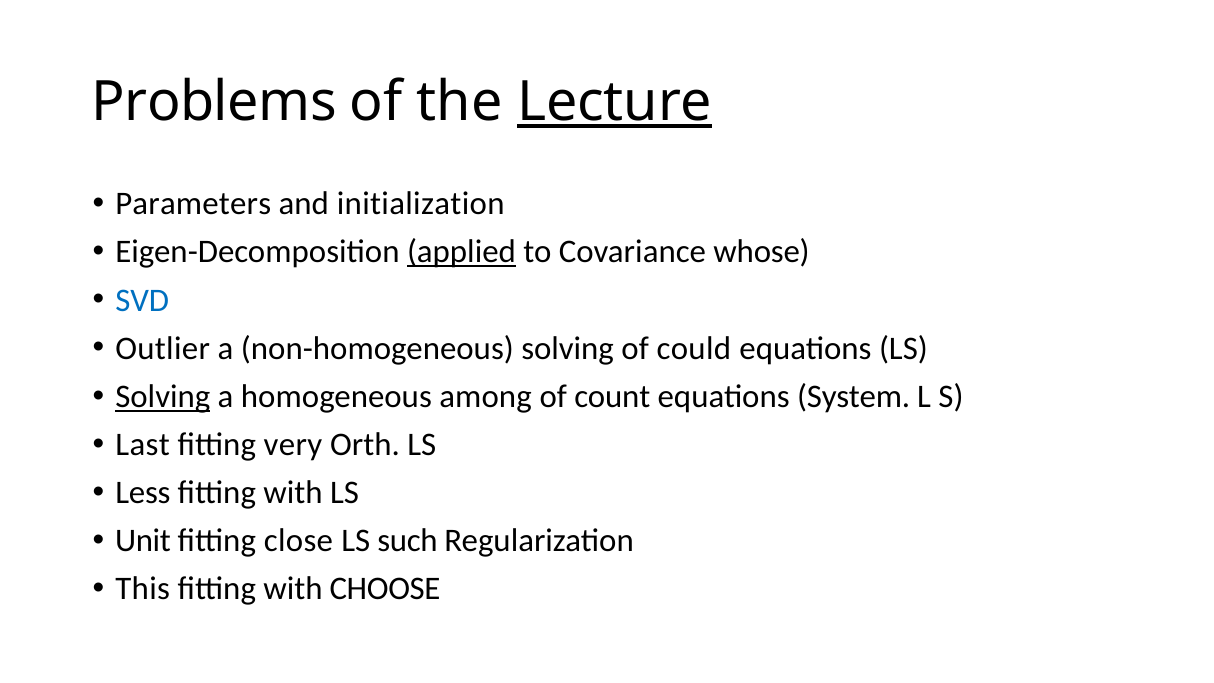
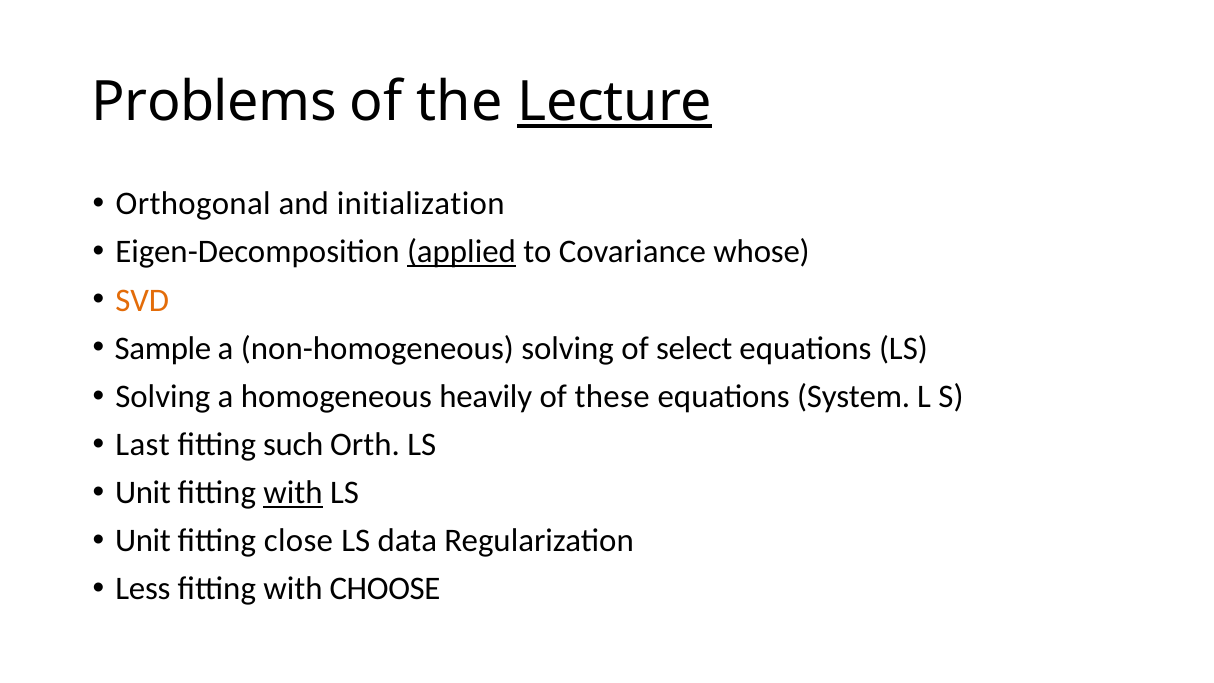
Parameters: Parameters -> Orthogonal (193, 204)
SVD colour: blue -> orange (142, 300)
Outlier: Outlier -> Sample (163, 348)
could: could -> select (694, 348)
Solving underline: present -> none (163, 396)
among: among -> heavily (486, 396)
count: count -> these (612, 396)
very: very -> such (293, 445)
Less: Less -> Unit (143, 493)
with underline: none -> present (293, 493)
such: such -> data (407, 541)
This: This -> Less (143, 589)
